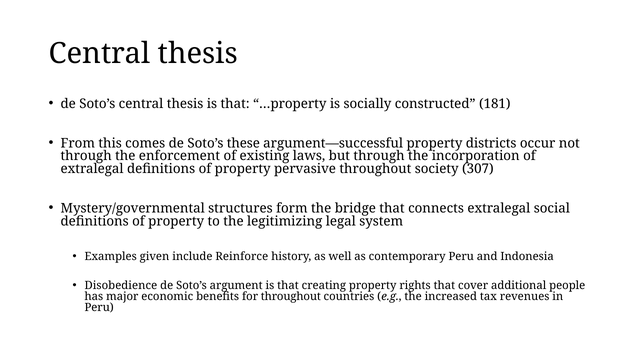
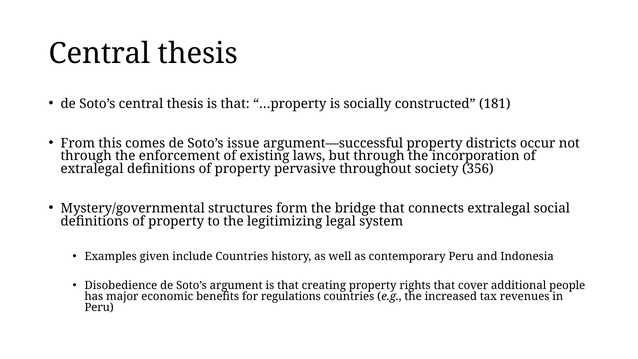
these: these -> issue (243, 143)
307: 307 -> 356 (478, 169)
include Reinforce: Reinforce -> Countries (242, 256)
for throughout: throughout -> regulations (291, 297)
